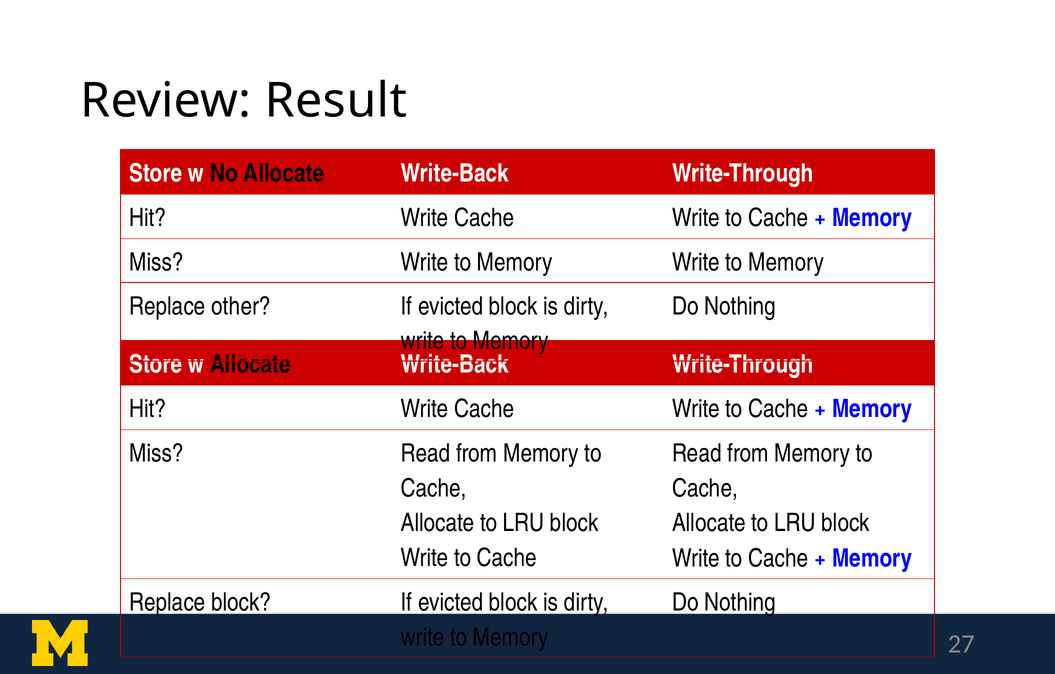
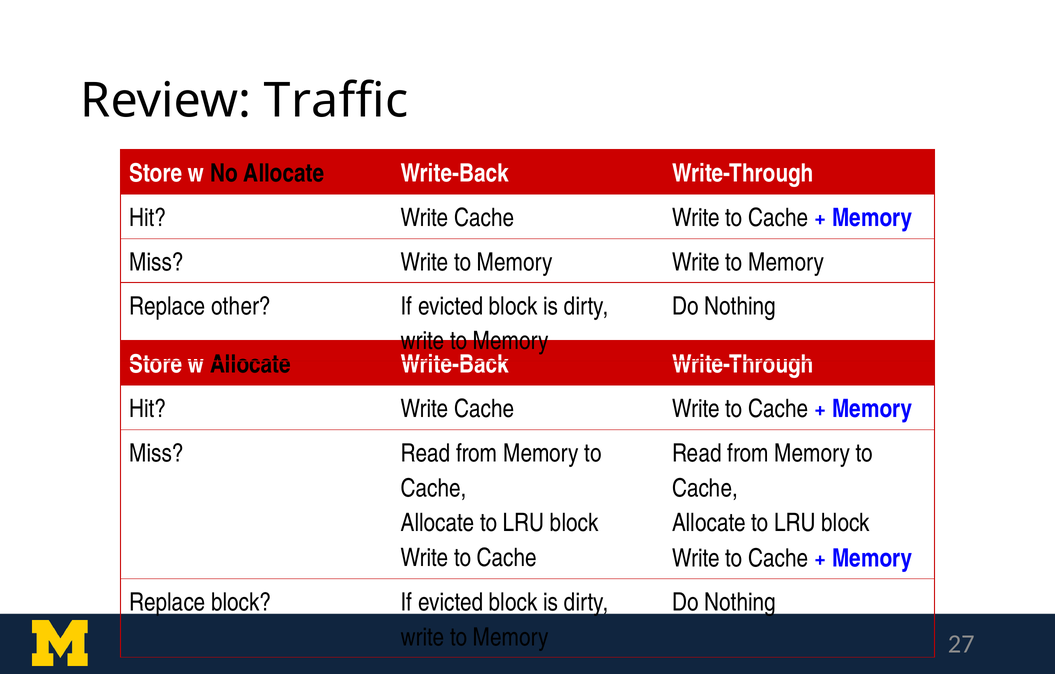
Result: Result -> Traffic (336, 101)
